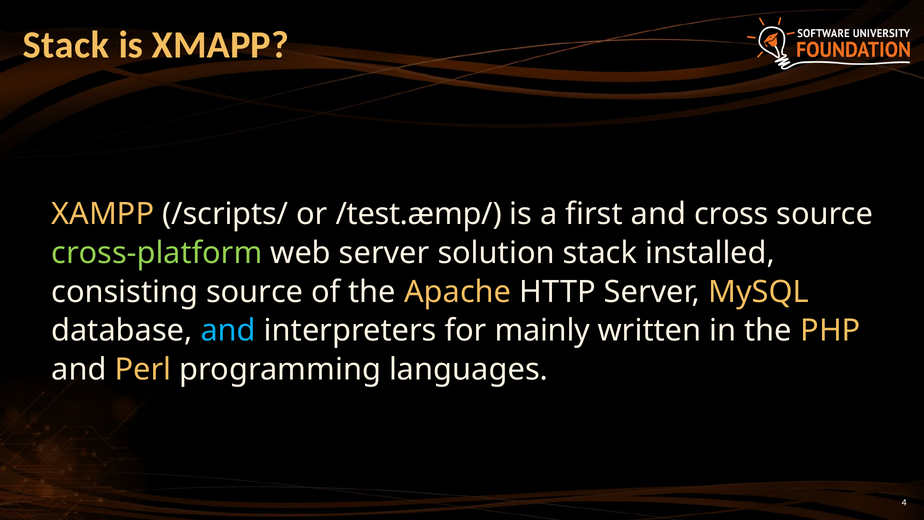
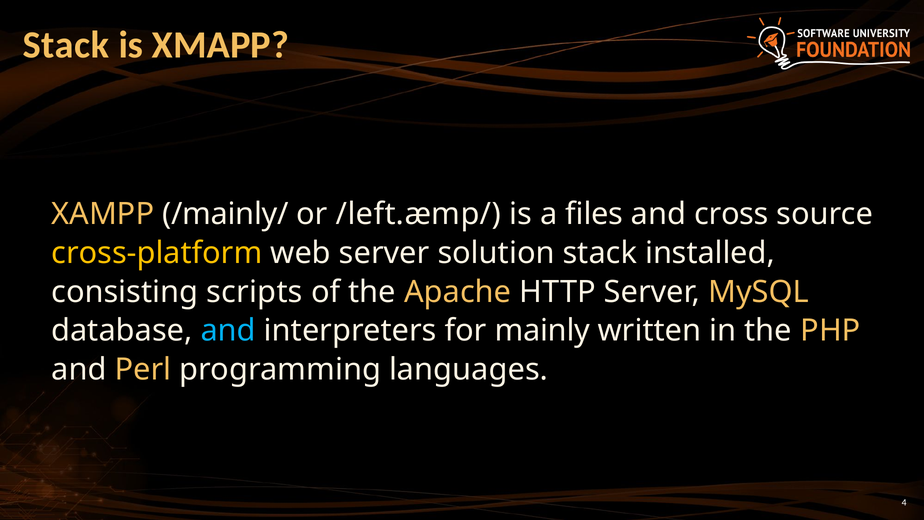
/scripts/: /scripts/ -> /mainly/ (225, 214)
/test.æmp/: /test.æmp/ -> /left.æmp/ (418, 214)
first: first -> files (594, 214)
cross-platform colour: light green -> yellow (157, 253)
consisting source: source -> scripts (254, 292)
